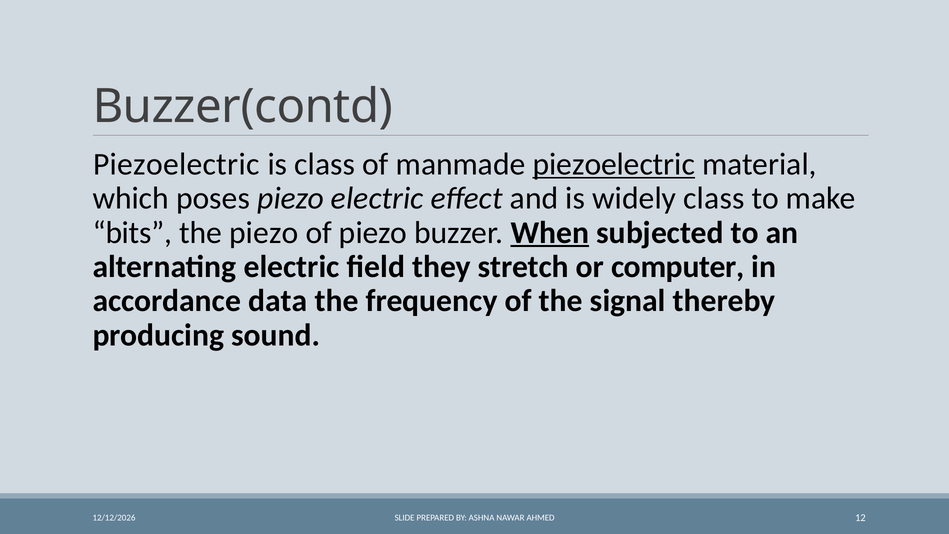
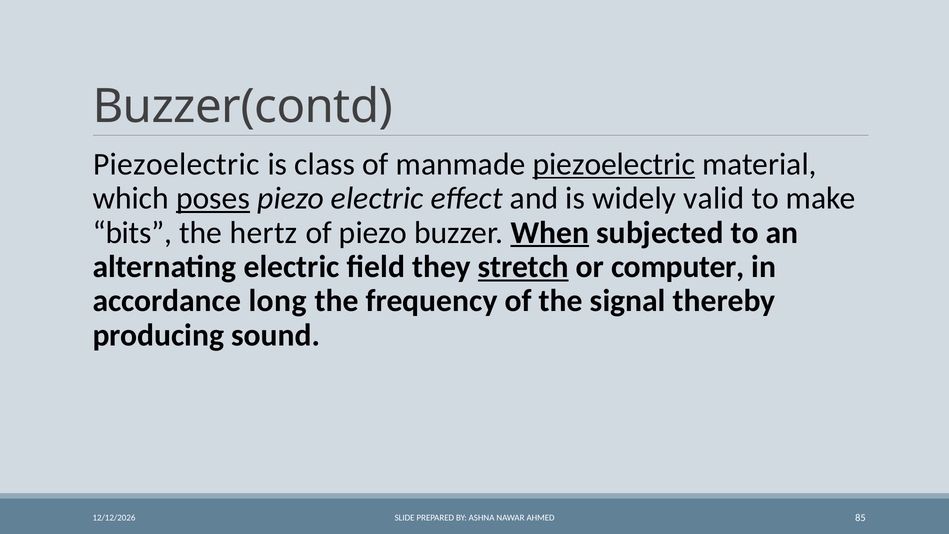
poses underline: none -> present (213, 198)
widely class: class -> valid (714, 198)
the piezo: piezo -> hertz (264, 233)
stretch underline: none -> present (523, 267)
data: data -> long (278, 301)
12: 12 -> 85 (860, 518)
